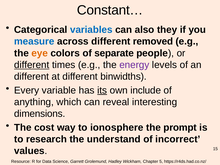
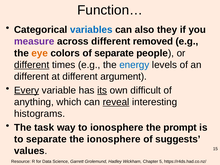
Constant…: Constant… -> Function… (110, 10)
measure colour: blue -> purple (34, 41)
energy colour: purple -> blue (134, 65)
binwidths: binwidths -> argument (124, 77)
Every underline: none -> present (27, 90)
include: include -> difficult (146, 90)
reveal underline: none -> present (116, 102)
dimensions: dimensions -> histograms (40, 114)
cost: cost -> task (44, 127)
to research: research -> separate (46, 139)
the understand: understand -> ionosphere (114, 139)
incorrect: incorrect -> suggests (178, 139)
